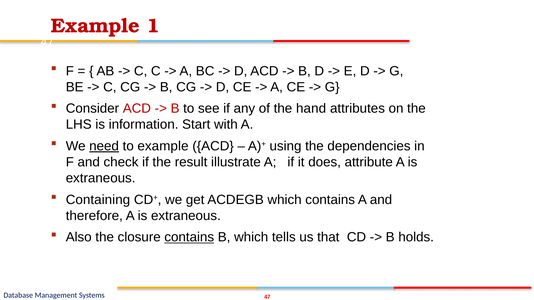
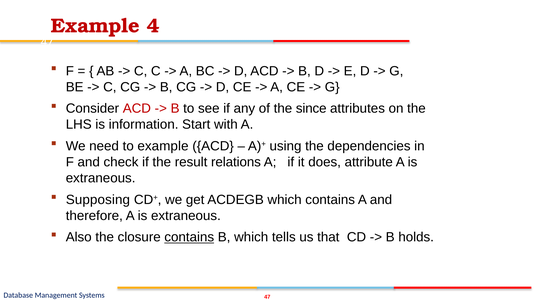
1: 1 -> 4 (153, 26)
hand: hand -> since (311, 109)
need underline: present -> none (104, 146)
illustrate: illustrate -> relations (236, 162)
Containing: Containing -> Supposing (98, 200)
